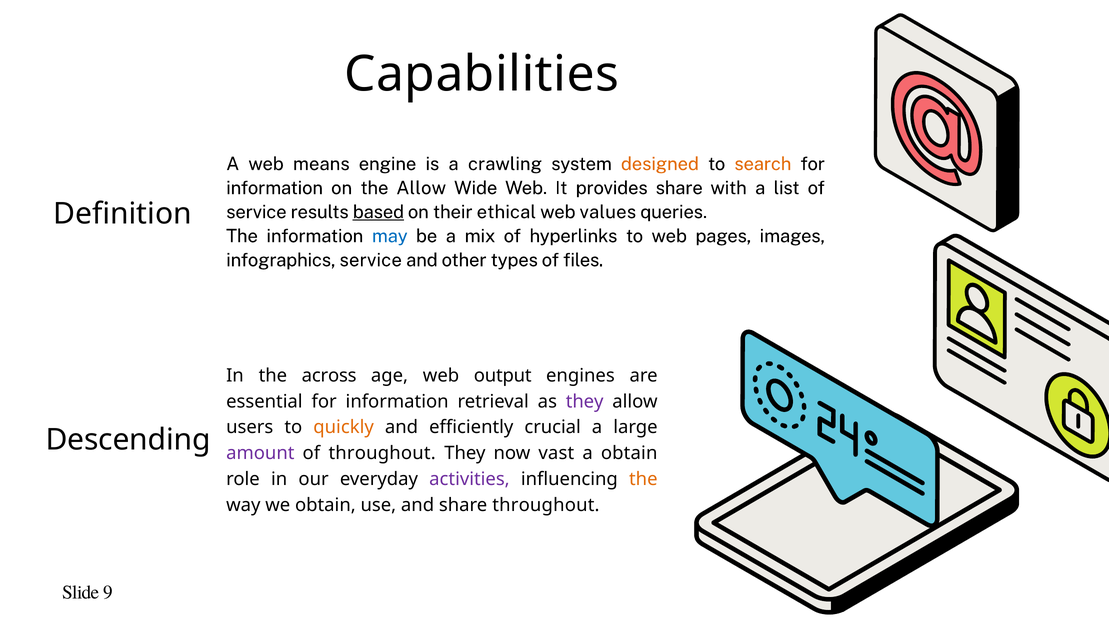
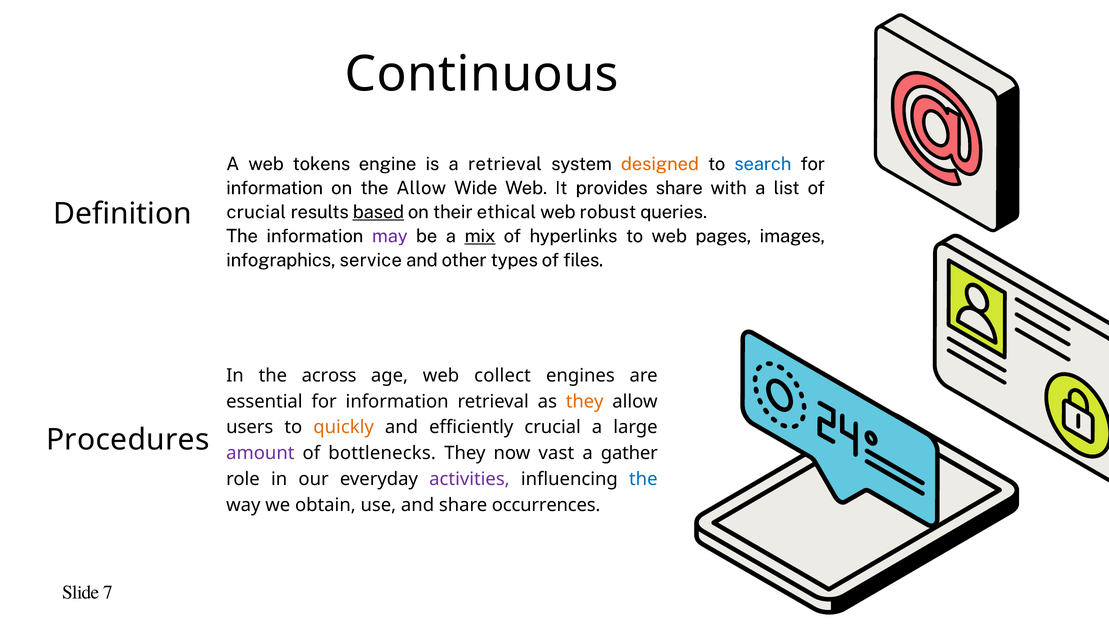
Capabilities: Capabilities -> Continuous (482, 74)
means: means -> tokens (321, 164)
a crawling: crawling -> retrieval (505, 164)
search colour: orange -> blue (763, 164)
service: service -> crucial (256, 212)
values: values -> robust (608, 212)
may colour: blue -> purple (390, 236)
mix underline: none -> present (480, 236)
output: output -> collect (503, 375)
they colour: purple -> orange (585, 401)
Descending: Descending -> Procedures (128, 440)
of throughout: throughout -> bottlenecks (382, 453)
a obtain: obtain -> gather (629, 453)
the colour: orange -> blue (643, 479)
share throughout: throughout -> occurrences (546, 505)
9: 9 -> 7 (108, 592)
